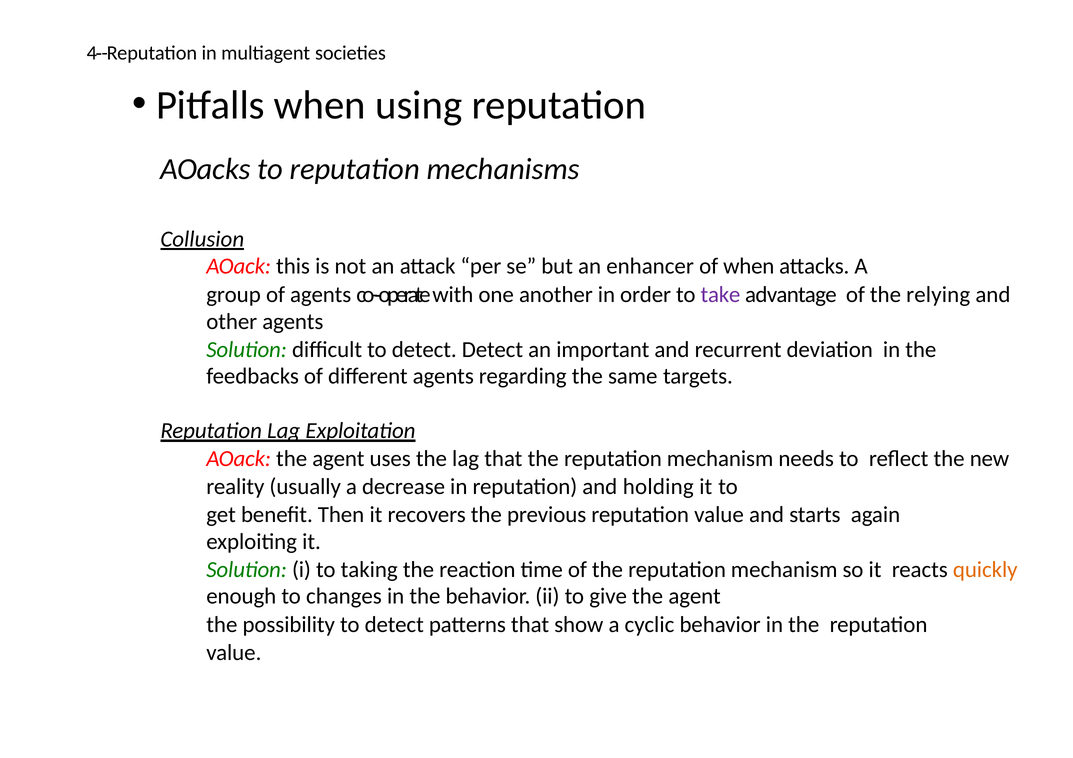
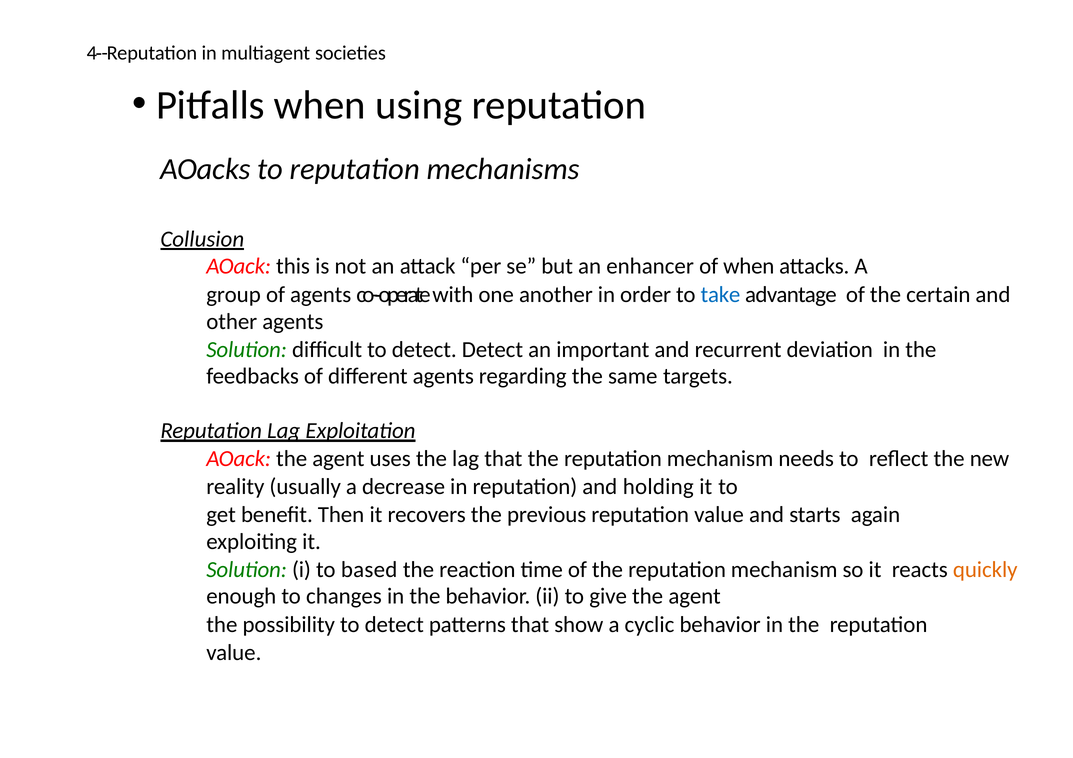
take colour: purple -> blue (720, 295)
relying: relying -> certain (938, 295)
taking: taking -> based (369, 570)
